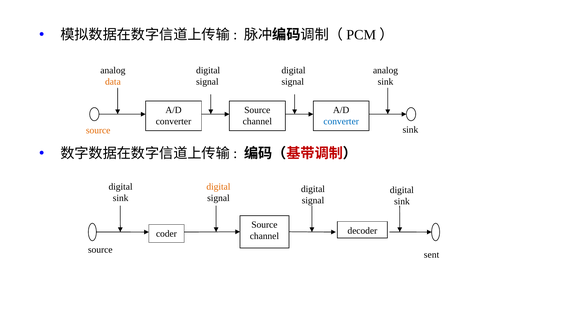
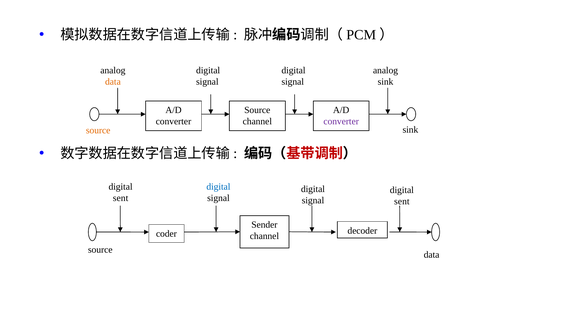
converter colour: blue -> purple (341, 121)
digital colour: orange -> blue (218, 187)
sink: sink -> sent (121, 198)
sink: sink -> sent (402, 201)
Source: Source -> Sender (264, 225)
sent: sent -> data (432, 255)
